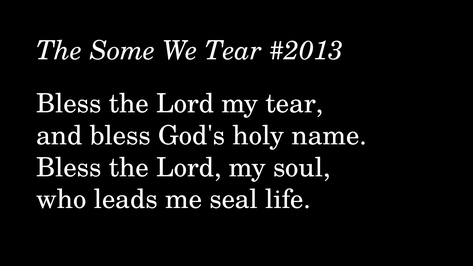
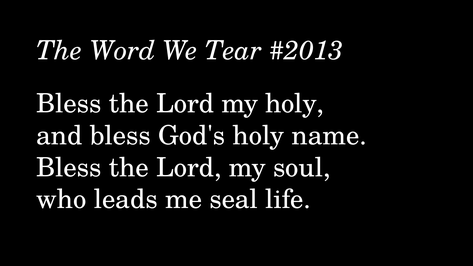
Some: Some -> Word (123, 51)
my tear: tear -> holy (295, 104)
